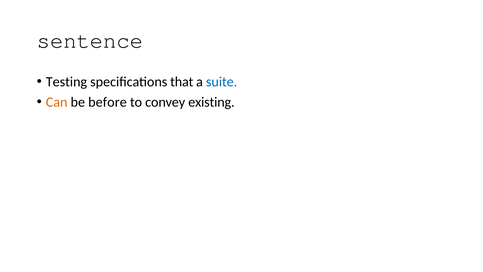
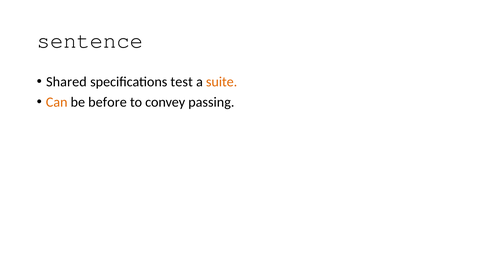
Testing: Testing -> Shared (66, 82)
that: that -> test (182, 82)
suite colour: blue -> orange (222, 82)
existing: existing -> passing (211, 102)
